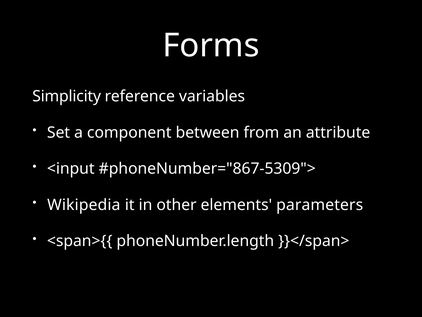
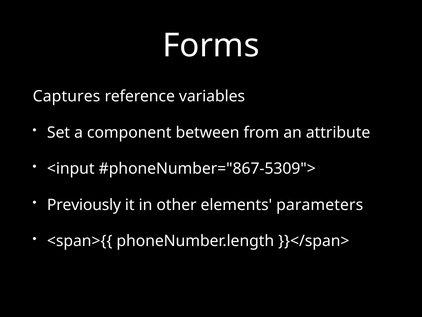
Simplicity: Simplicity -> Captures (66, 96)
Wikipedia: Wikipedia -> Previously (84, 205)
